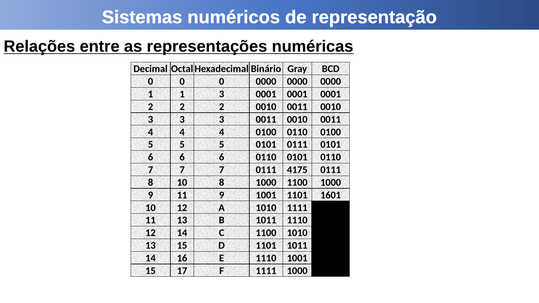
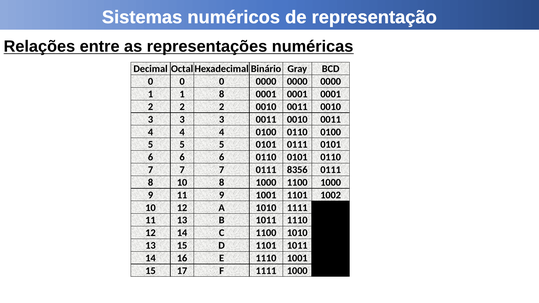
1 3: 3 -> 8 (222, 94)
4175: 4175 -> 8356 (297, 170)
1601: 1601 -> 1002 (331, 195)
